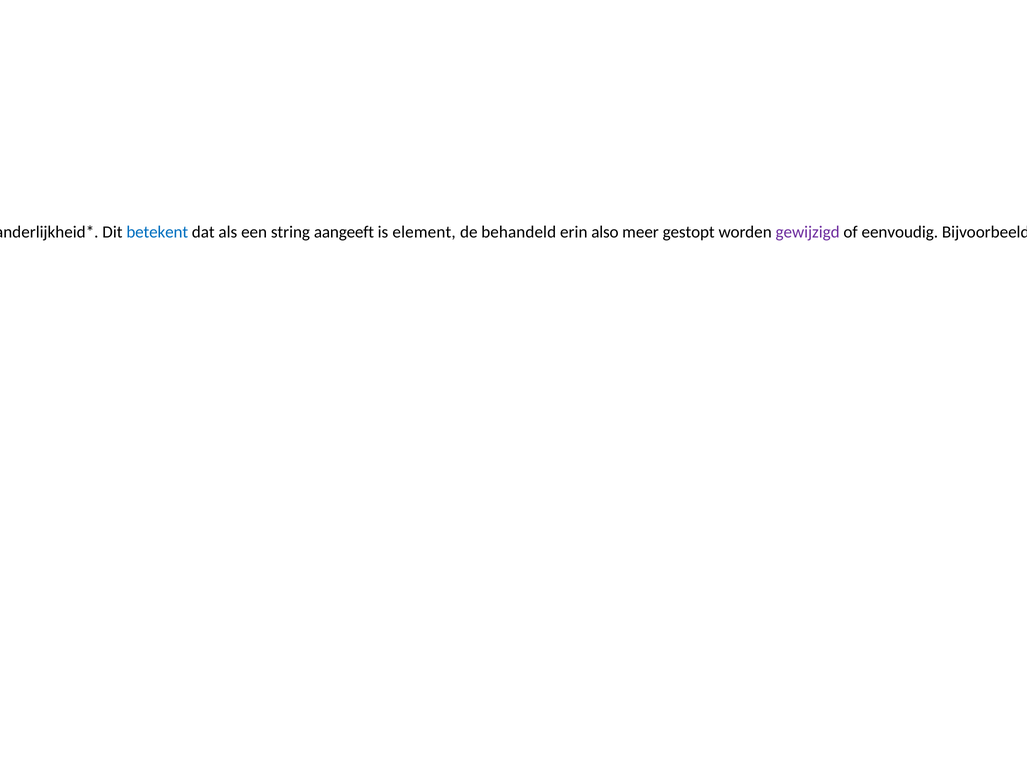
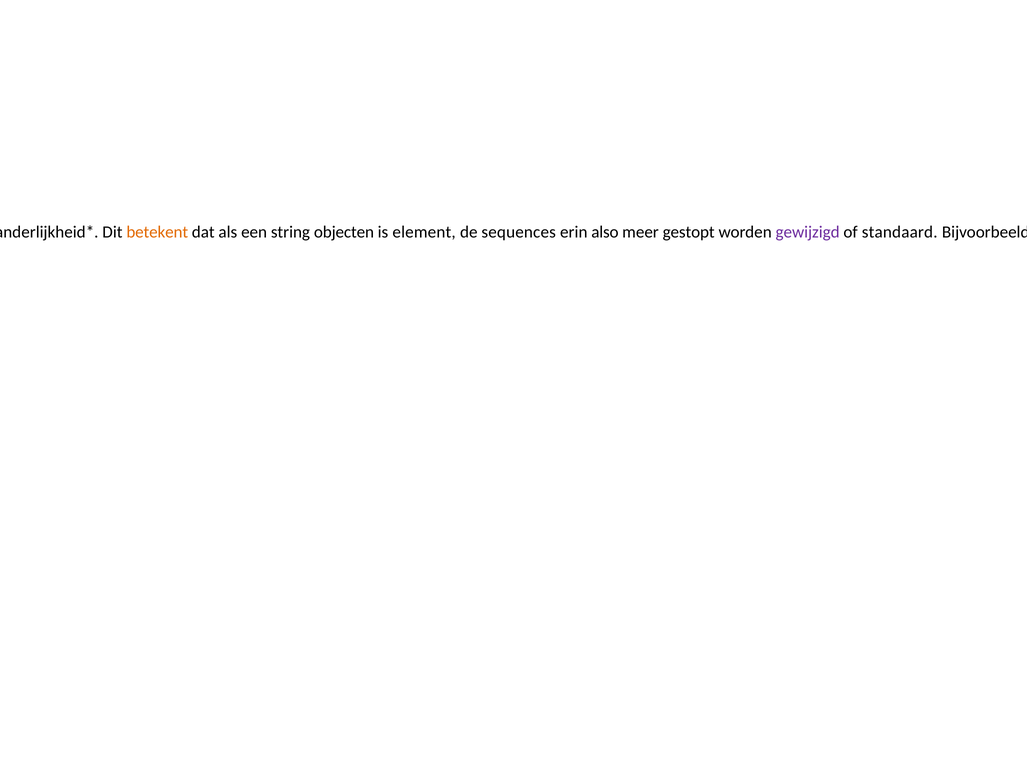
betekent colour: blue -> orange (157, 232)
aangeeft: aangeeft -> objecten (344, 232)
behandeld: behandeld -> sequences (519, 232)
eenvoudig: eenvoudig -> standaard (900, 232)
